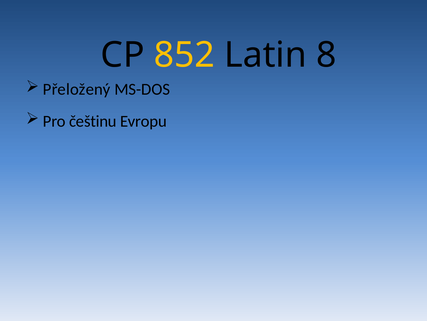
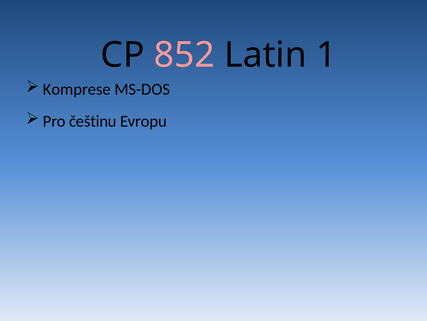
852 colour: yellow -> pink (184, 55)
8: 8 -> 1 (326, 55)
Přeložený: Přeložený -> Komprese (77, 89)
